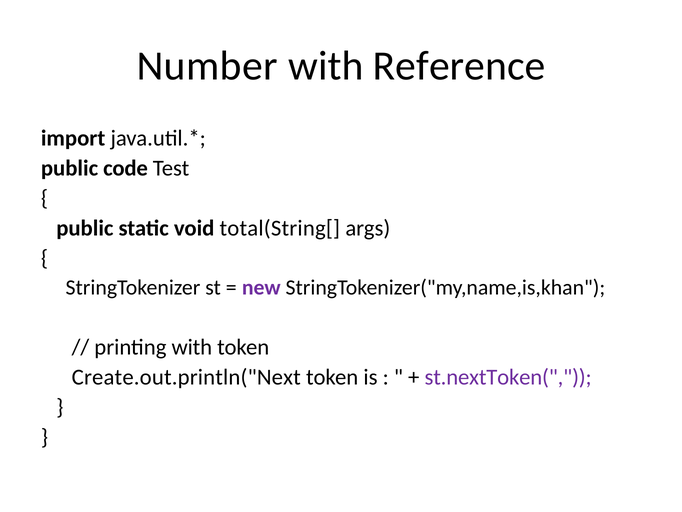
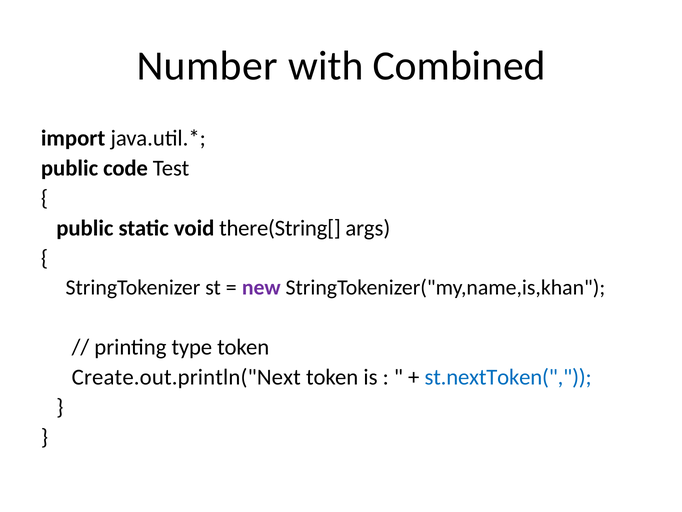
Reference: Reference -> Combined (459, 66)
total(String[: total(String[ -> there(String[ (280, 228)
printing with: with -> type (192, 347)
st.nextToken( colour: purple -> blue (508, 377)
